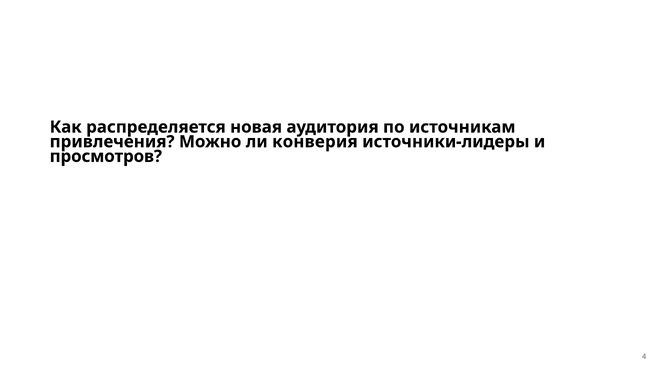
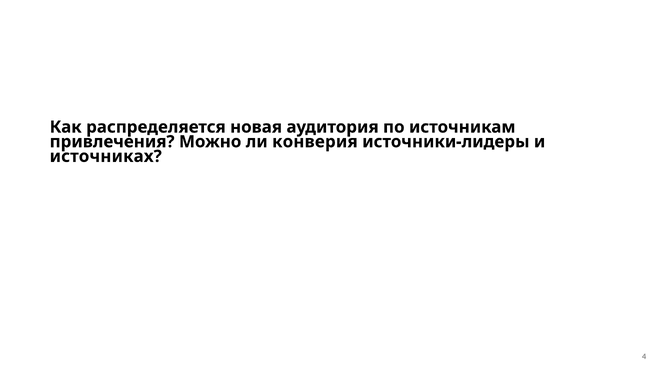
просмотров: просмотров -> источниках (106, 156)
